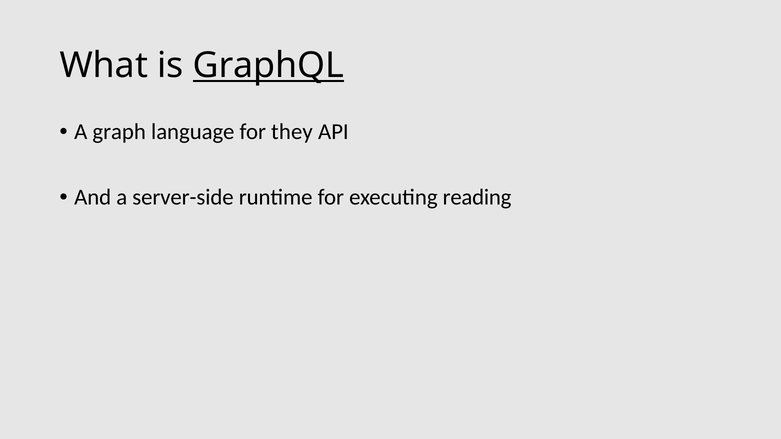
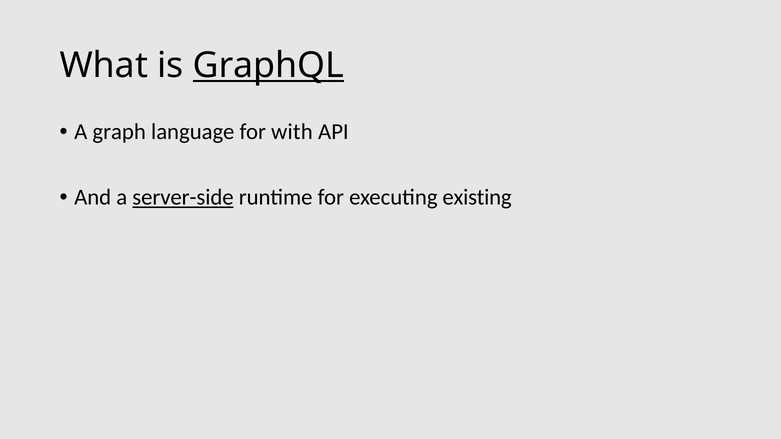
they: they -> with (292, 132)
server-side underline: none -> present (183, 198)
reading: reading -> existing (477, 198)
